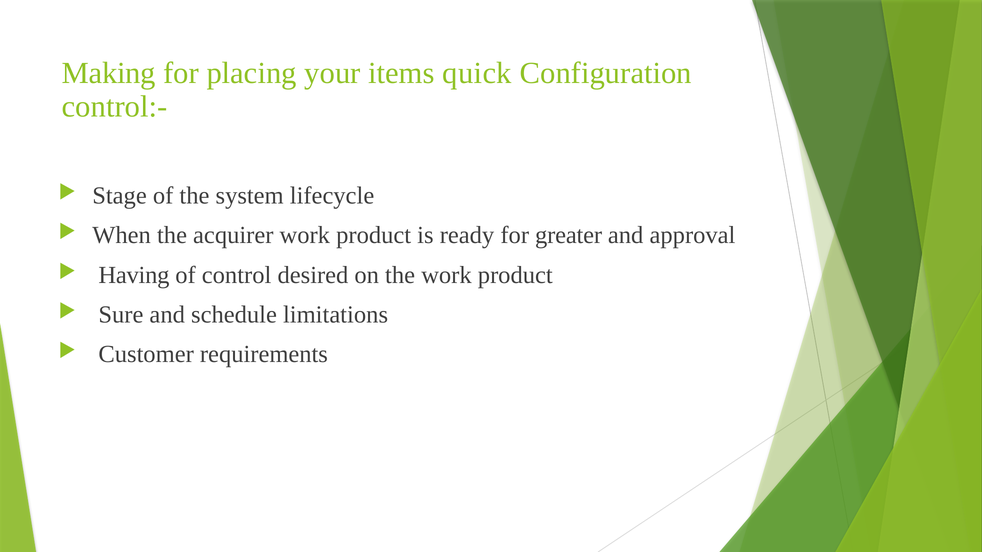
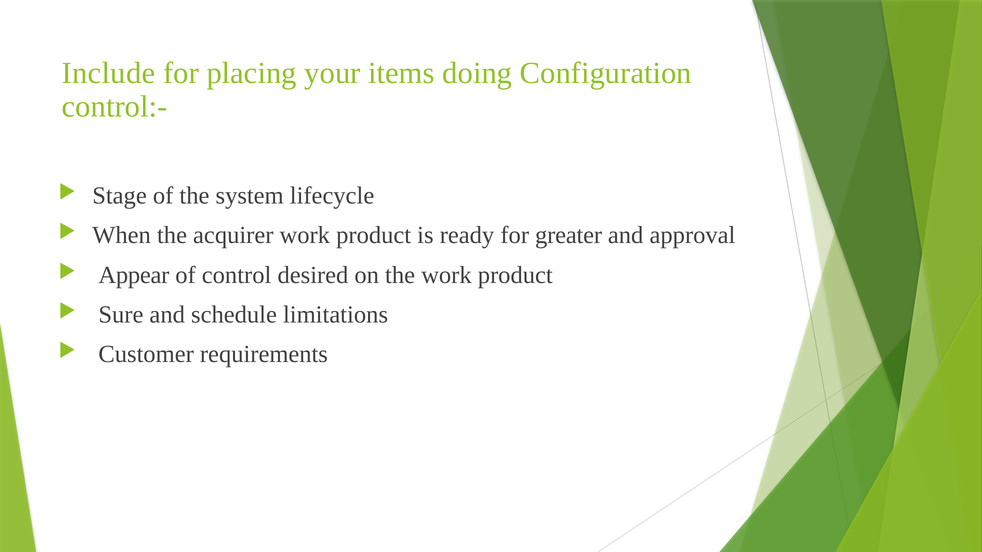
Making: Making -> Include (109, 73)
quick: quick -> doing (477, 73)
Having: Having -> Appear (134, 275)
